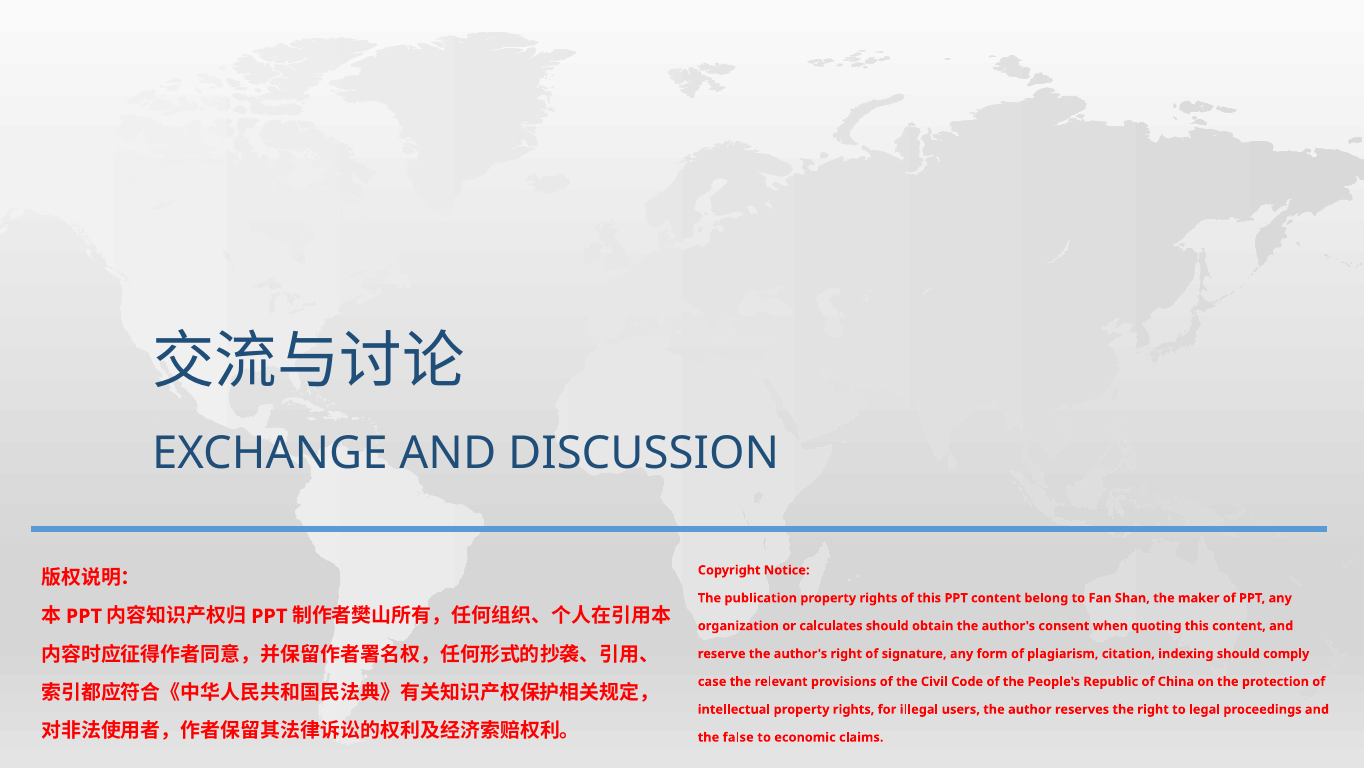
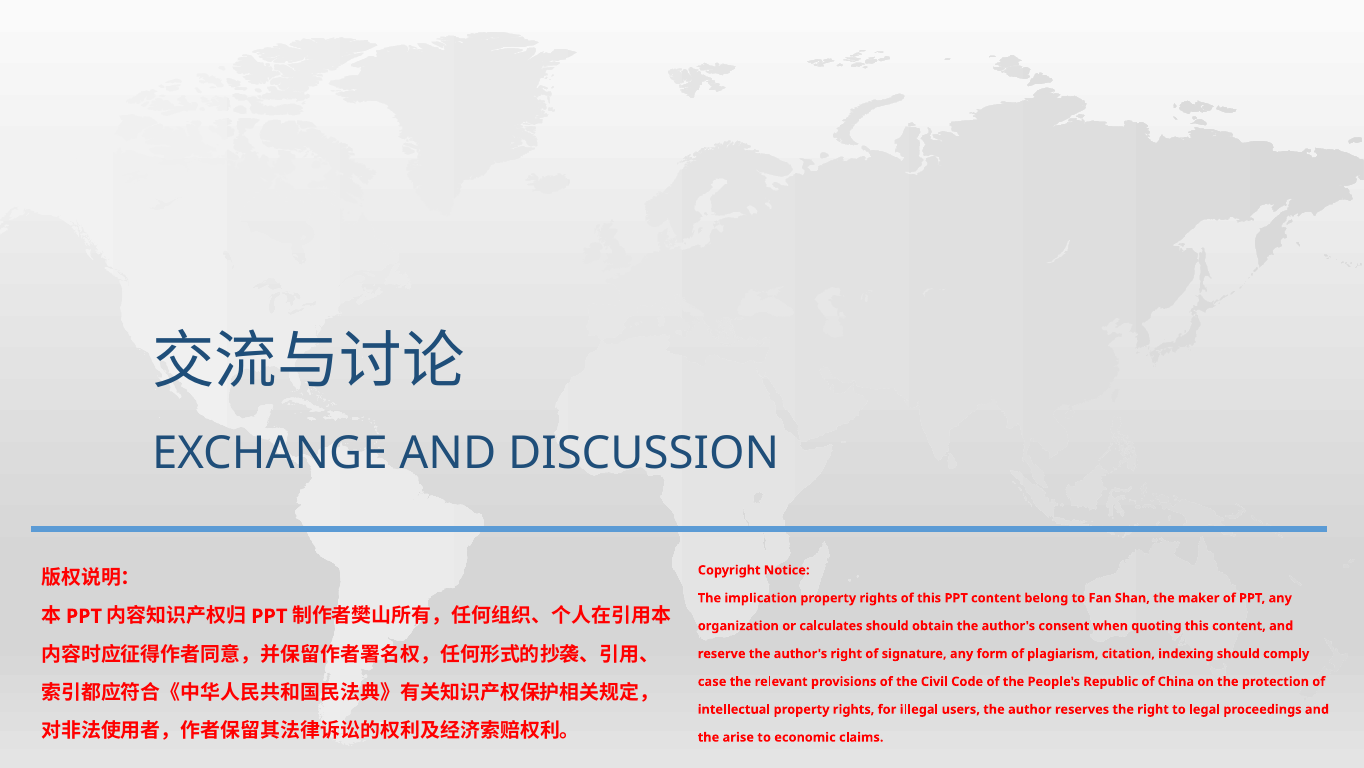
publication: publication -> implication (761, 598)
false: false -> arise (738, 737)
